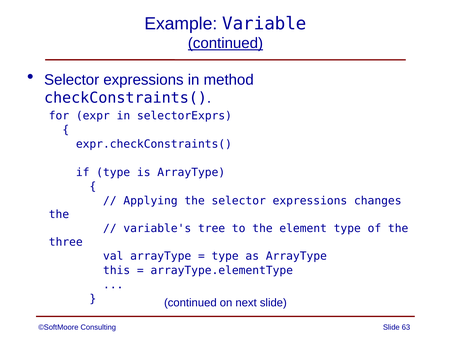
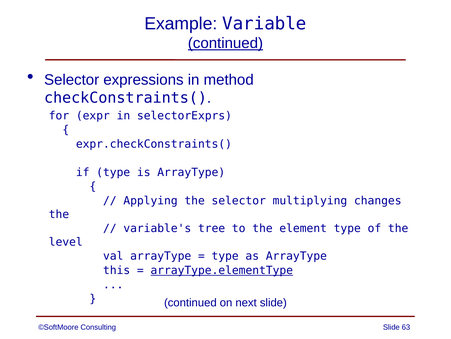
the selector expressions: expressions -> multiplying (310, 200)
three: three -> level (66, 242)
arrayType.elementType underline: none -> present (222, 270)
